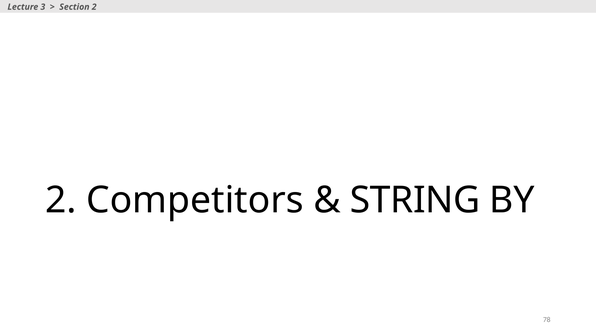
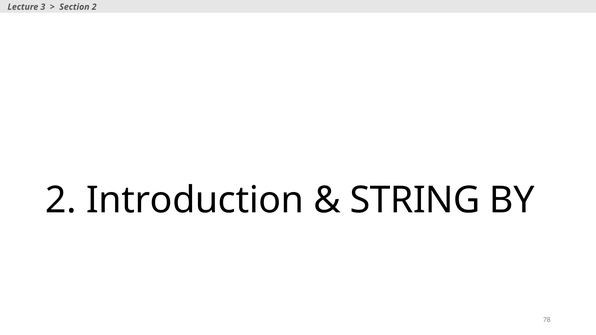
Competitors: Competitors -> Introduction (195, 200)
